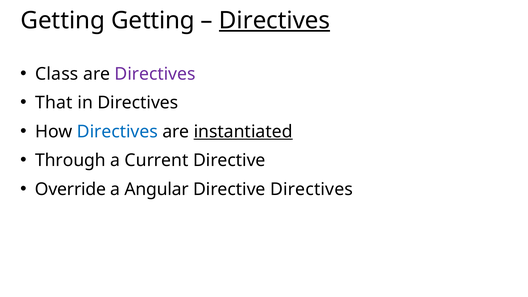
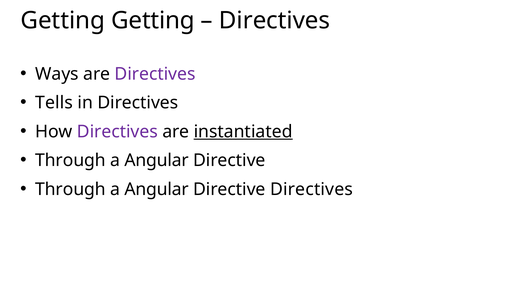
Directives underline: present -> none (275, 20)
Class: Class -> Ways (57, 74)
That: That -> Tells (54, 103)
Directives colour: blue -> purple (117, 132)
Current: Current -> Angular (157, 160)
Override: Override -> Through (70, 189)
